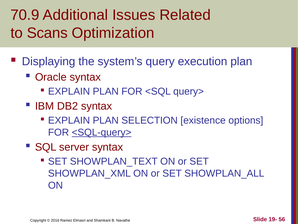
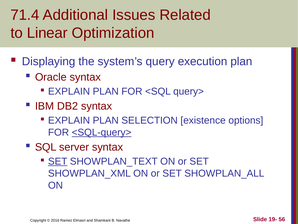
70.9: 70.9 -> 71.4 (25, 15)
Scans: Scans -> Linear (47, 33)
SET underline: none -> present (58, 161)
